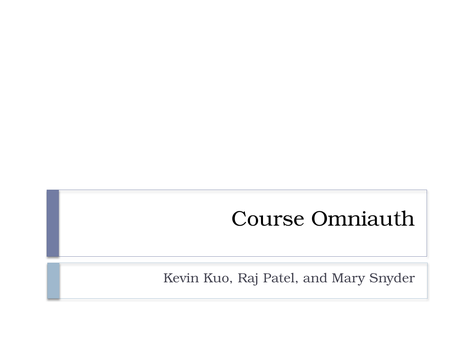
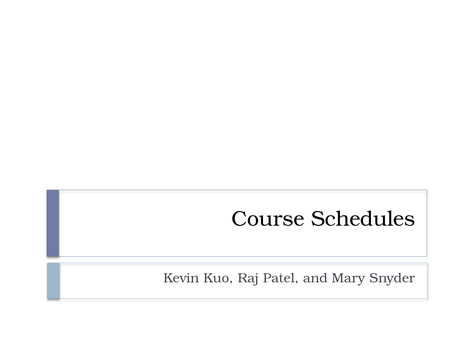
Omniauth: Omniauth -> Schedules (363, 218)
